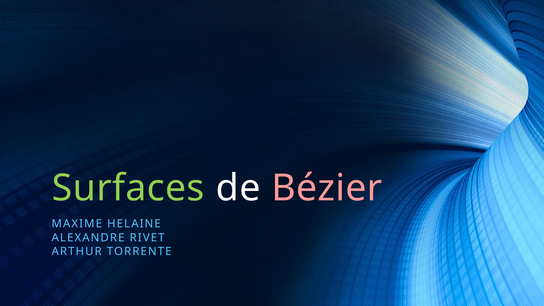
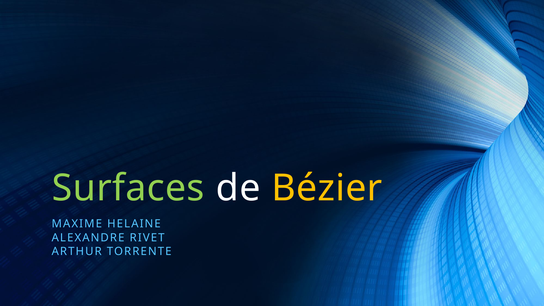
Bézier colour: pink -> yellow (327, 188)
